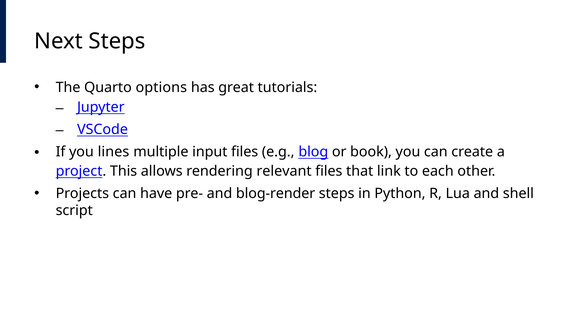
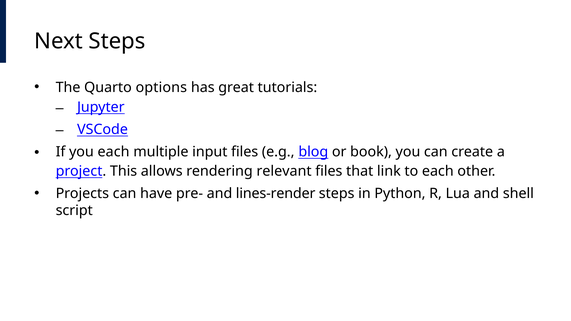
you lines: lines -> each (114, 152)
blog-render: blog-render -> lines-render (276, 194)
